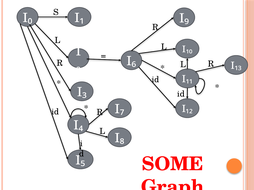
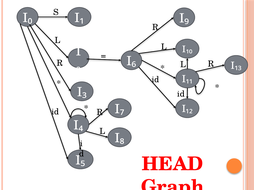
SOME: SOME -> HEAD (172, 164)
